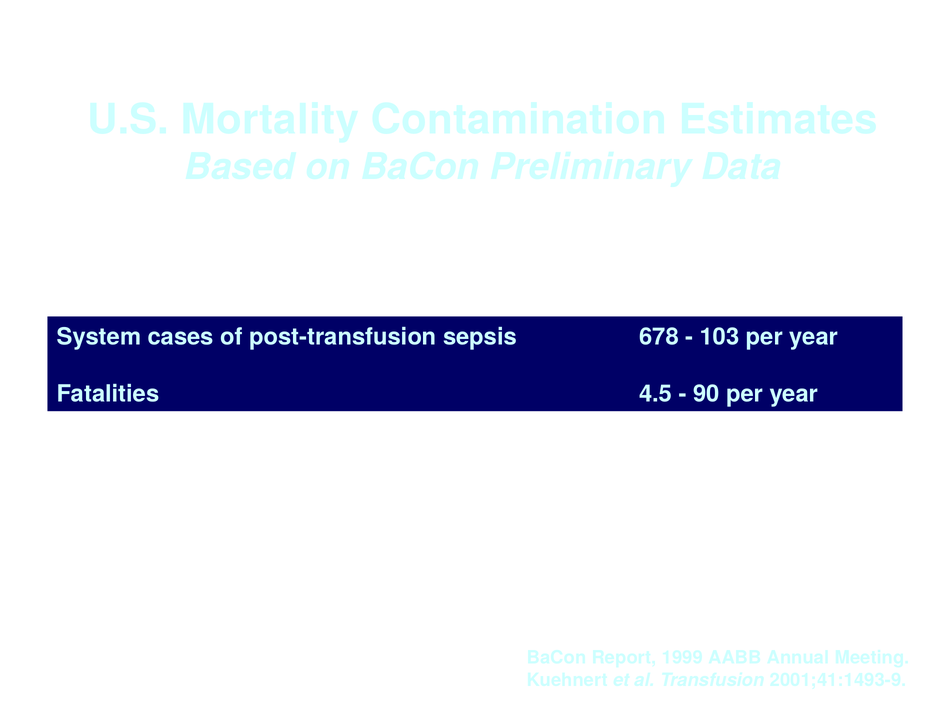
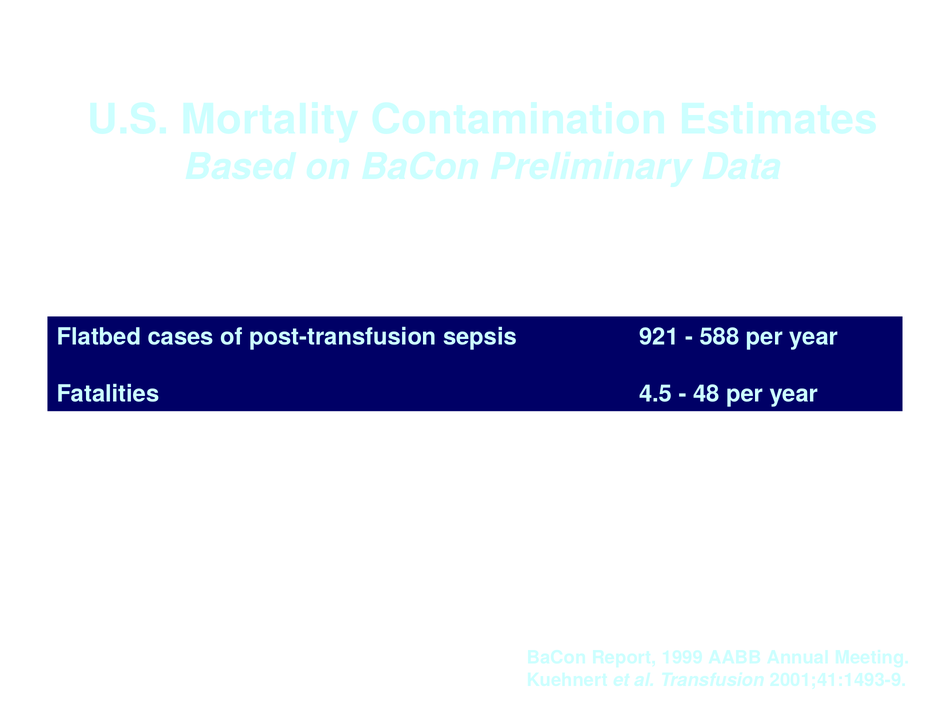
System: System -> Flatbed (99, 337)
678: 678 -> 921 (659, 337)
103: 103 -> 588 (720, 337)
90: 90 -> 48 (706, 394)
